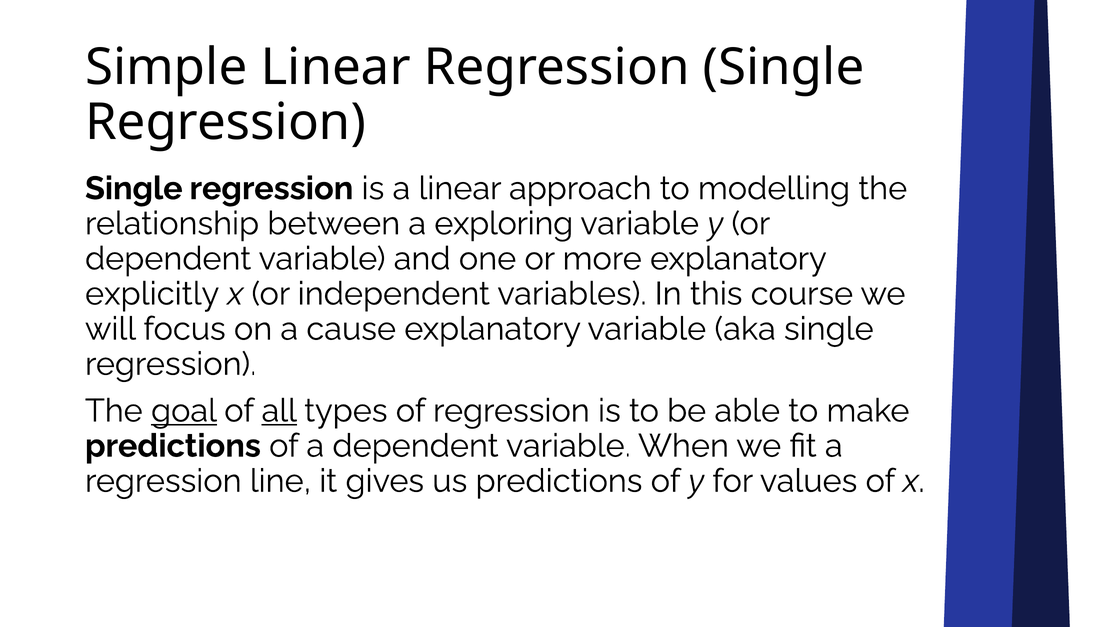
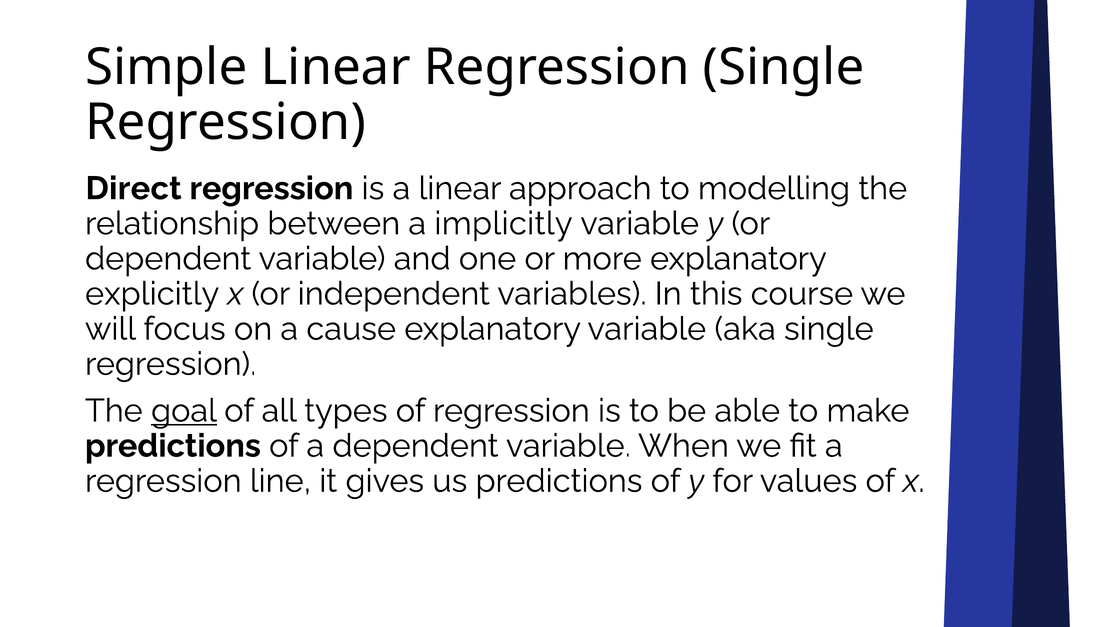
Single: Single -> Direct (134, 189)
exploring: exploring -> implicitly (503, 224)
all underline: present -> none (279, 411)
